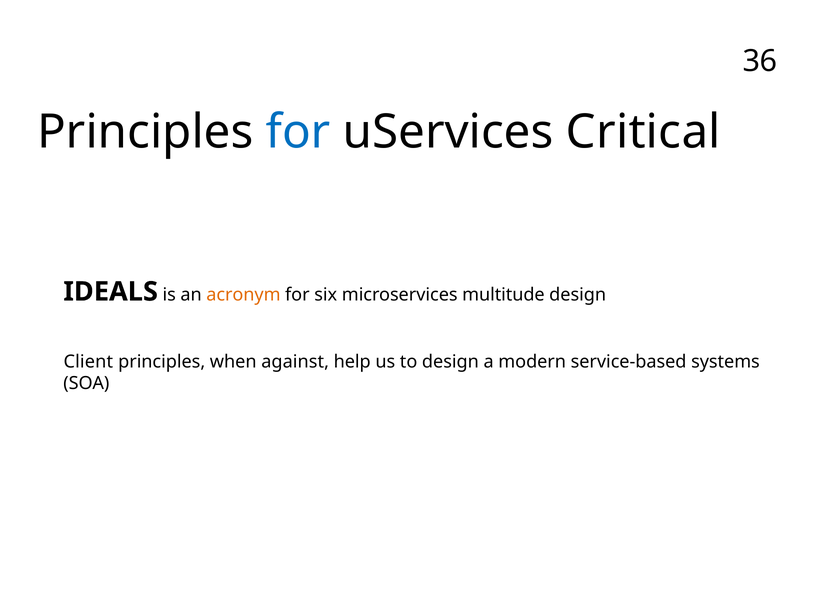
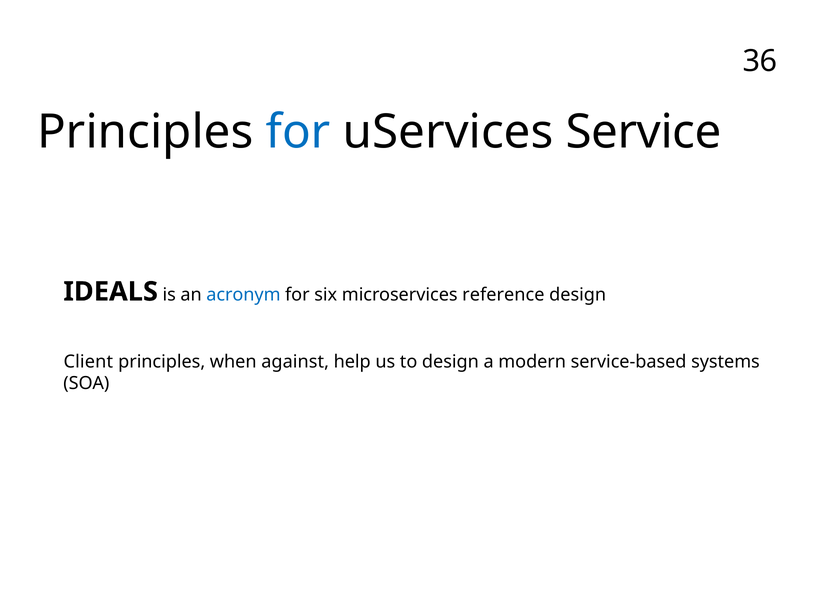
Critical: Critical -> Service (644, 132)
acronym colour: orange -> blue (243, 295)
multitude: multitude -> reference (503, 295)
